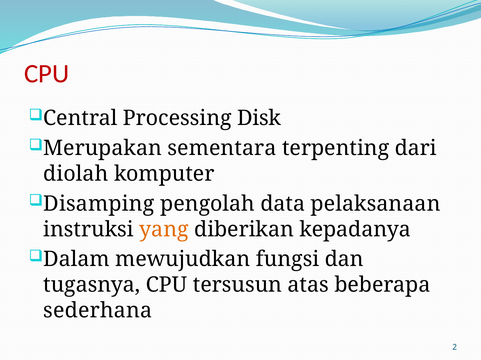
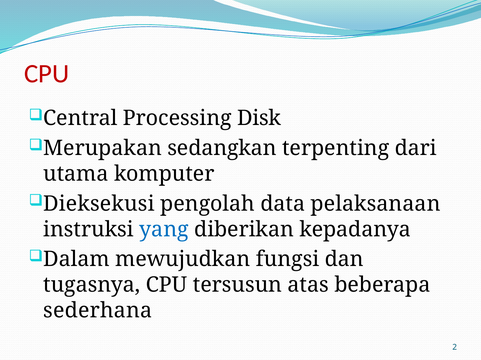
sementara: sementara -> sedangkan (222, 148)
diolah: diolah -> utama (76, 174)
Disamping: Disamping -> Dieksekusi (99, 204)
yang colour: orange -> blue (164, 230)
